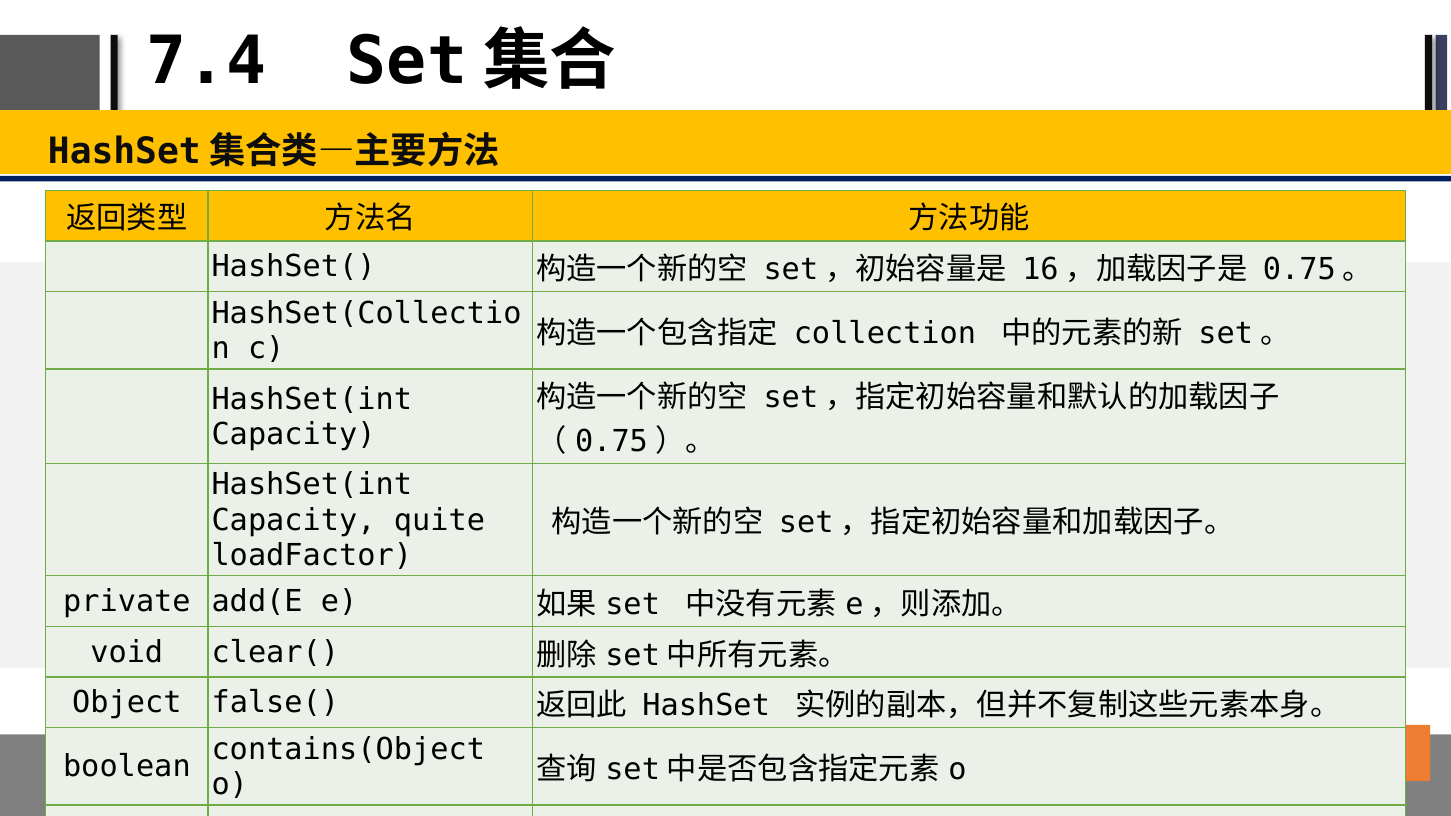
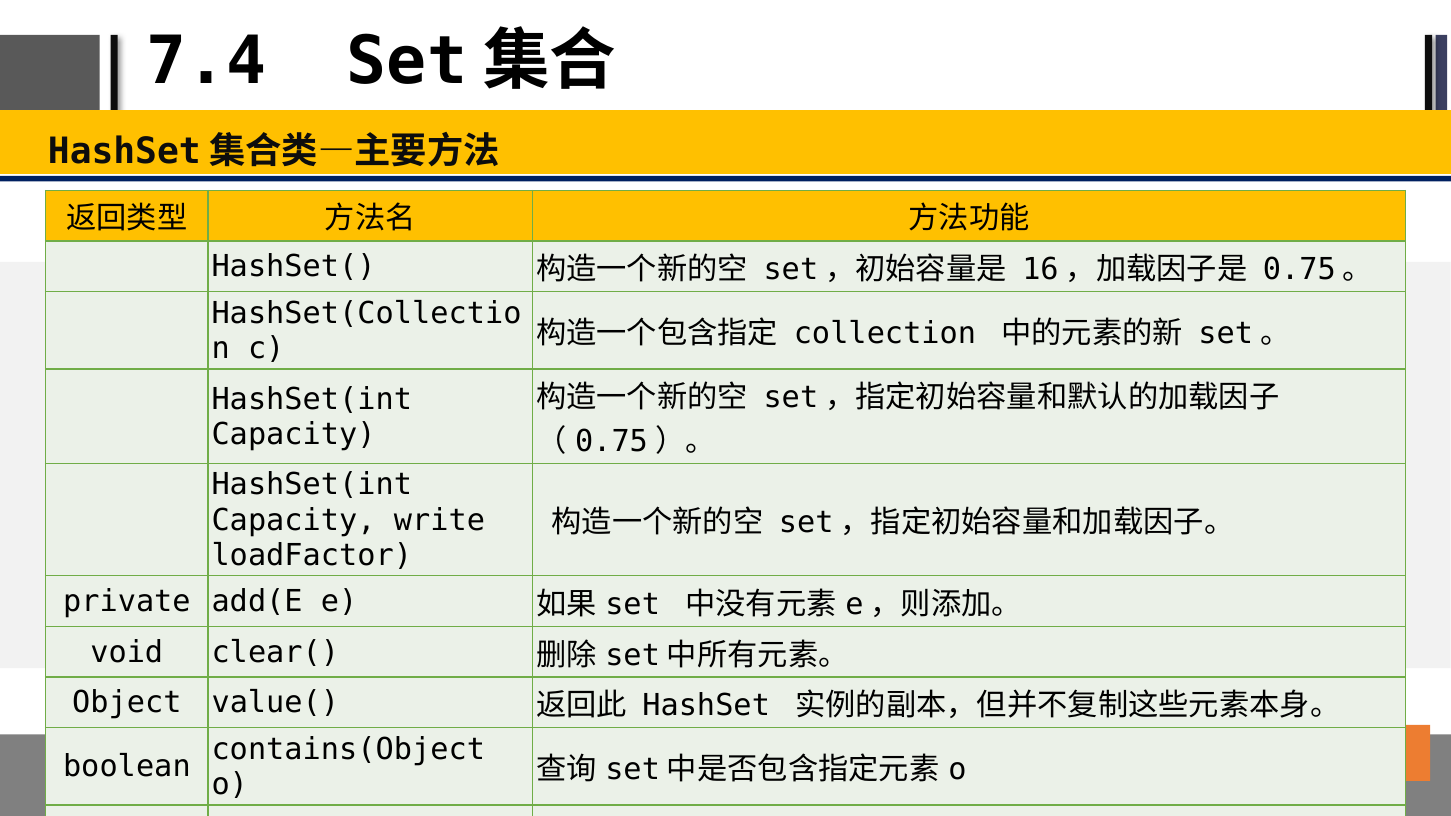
quite: quite -> write (439, 520)
false(: false( -> value( (275, 703)
